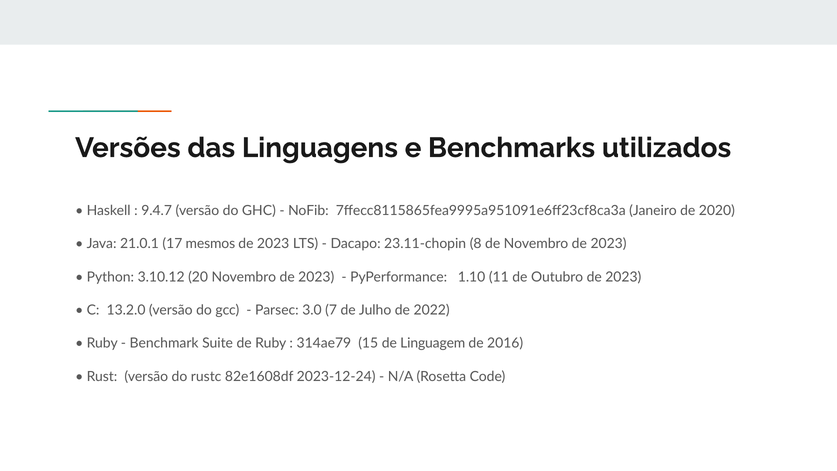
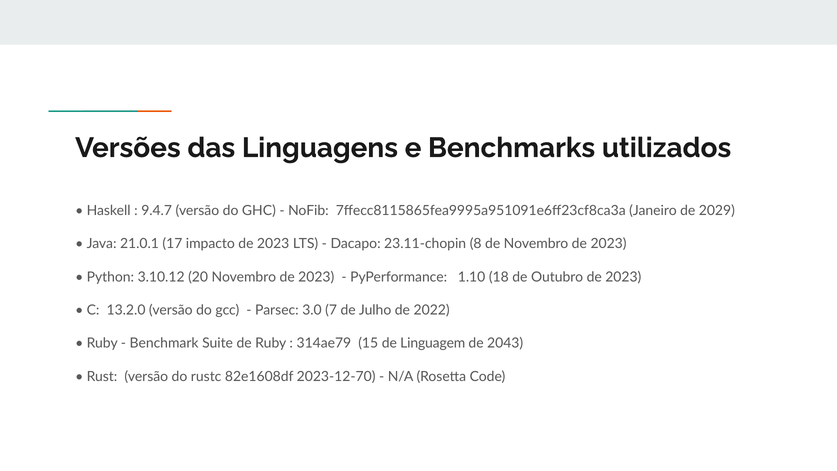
2020: 2020 -> 2029 (717, 211)
mesmos: mesmos -> impacto (210, 244)
11: 11 -> 18 (499, 277)
2016: 2016 -> 2043 (505, 343)
2023-12-24: 2023-12-24 -> 2023-12-70 (336, 376)
